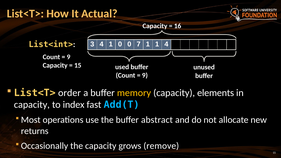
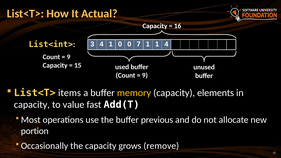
order: order -> items (70, 93)
index: index -> value (74, 105)
Add(T colour: light blue -> white (122, 105)
abstract: abstract -> previous (157, 120)
returns: returns -> portion (35, 131)
